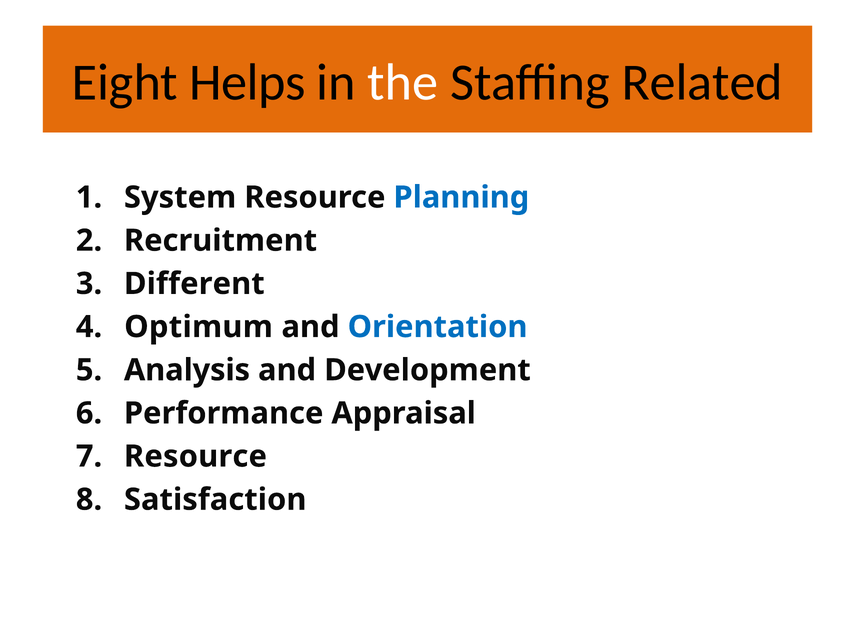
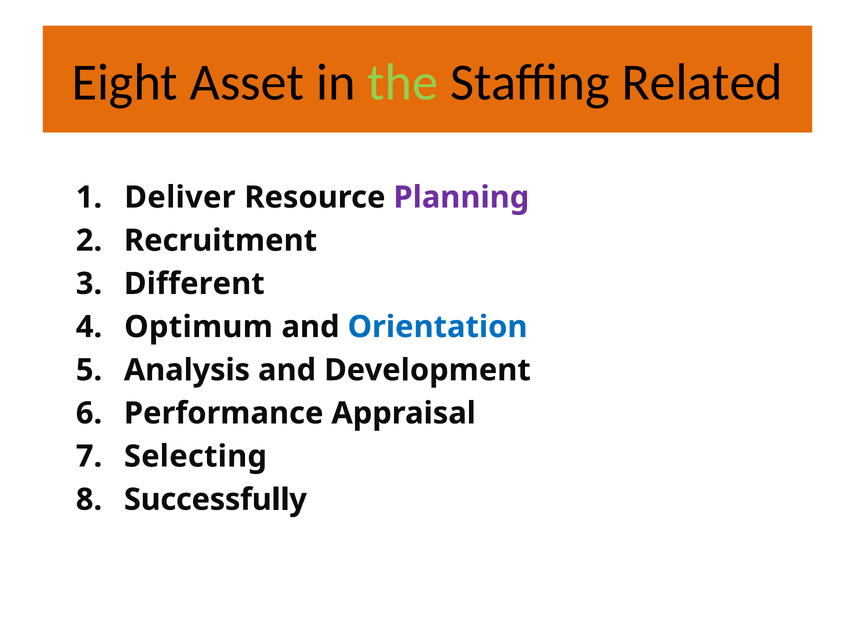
Helps: Helps -> Asset (247, 83)
the colour: white -> light green (403, 83)
System: System -> Deliver (180, 197)
Planning colour: blue -> purple (461, 197)
Resource: Resource -> Selecting (195, 457)
Satisfaction: Satisfaction -> Successfully (215, 500)
